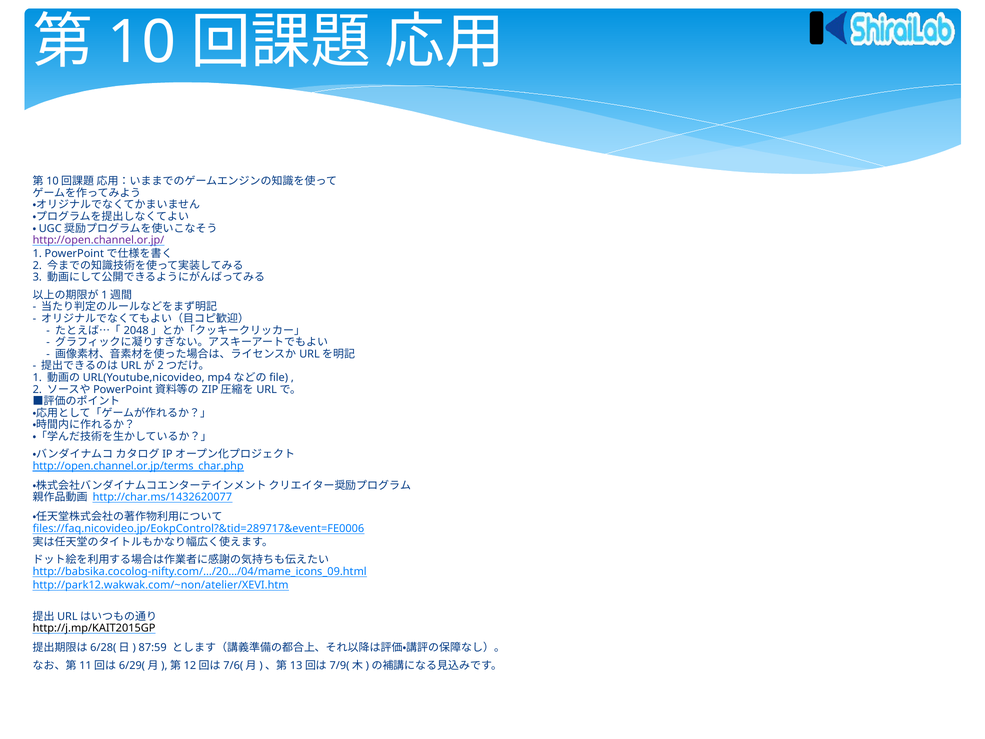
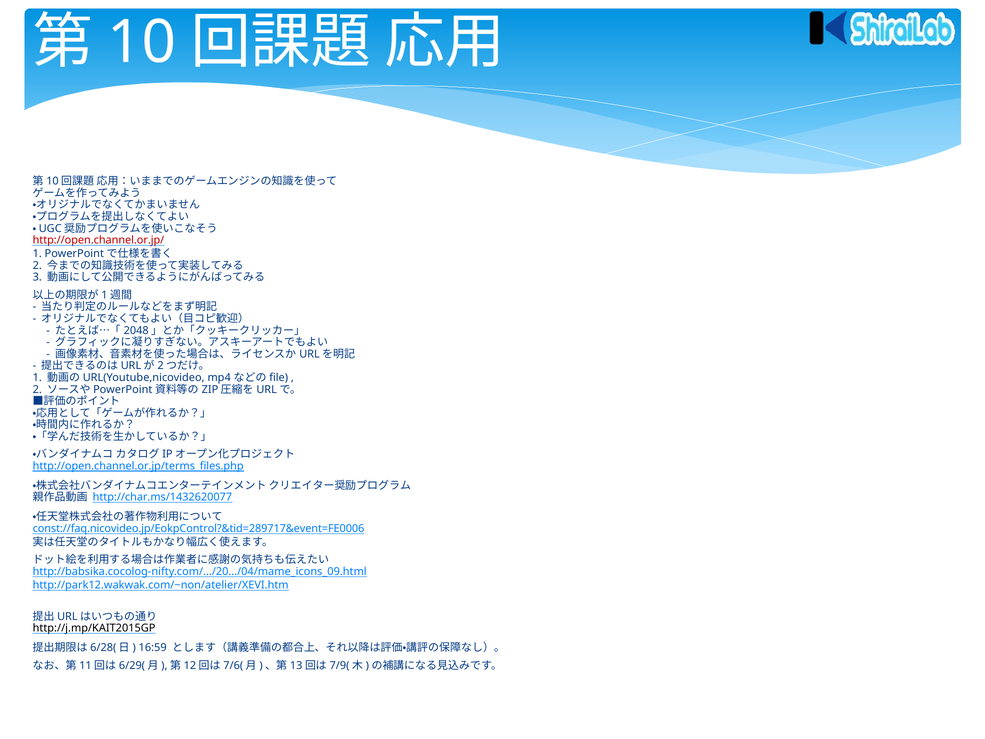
http://open.channel.or.jp/ colour: purple -> red (98, 240)
http://open.channel.or.jp/terms_char.php: http://open.channel.or.jp/terms_char.php -> http://open.channel.or.jp/terms_files.php (138, 466)
files://faq.nicovideo.jp/EokpControl?&tid=289717&event=FE0006: files://faq.nicovideo.jp/EokpControl?&tid=289717&event=FE0006 -> const://faq.nicovideo.jp/EokpControl?&tid=289717&event=FE0006 (198, 528)
87:59: 87:59 -> 16:59 (153, 648)
